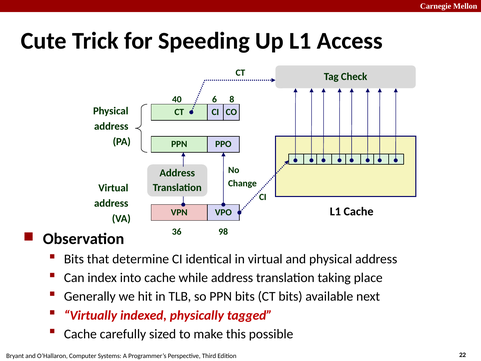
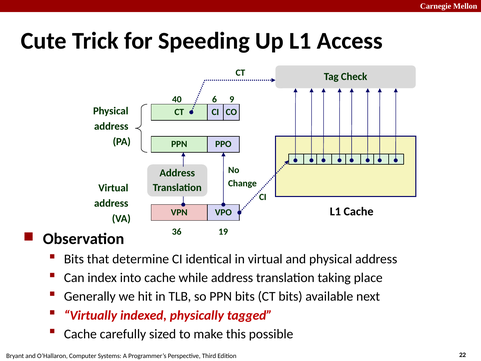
8: 8 -> 9 (232, 99)
98: 98 -> 19 (223, 232)
